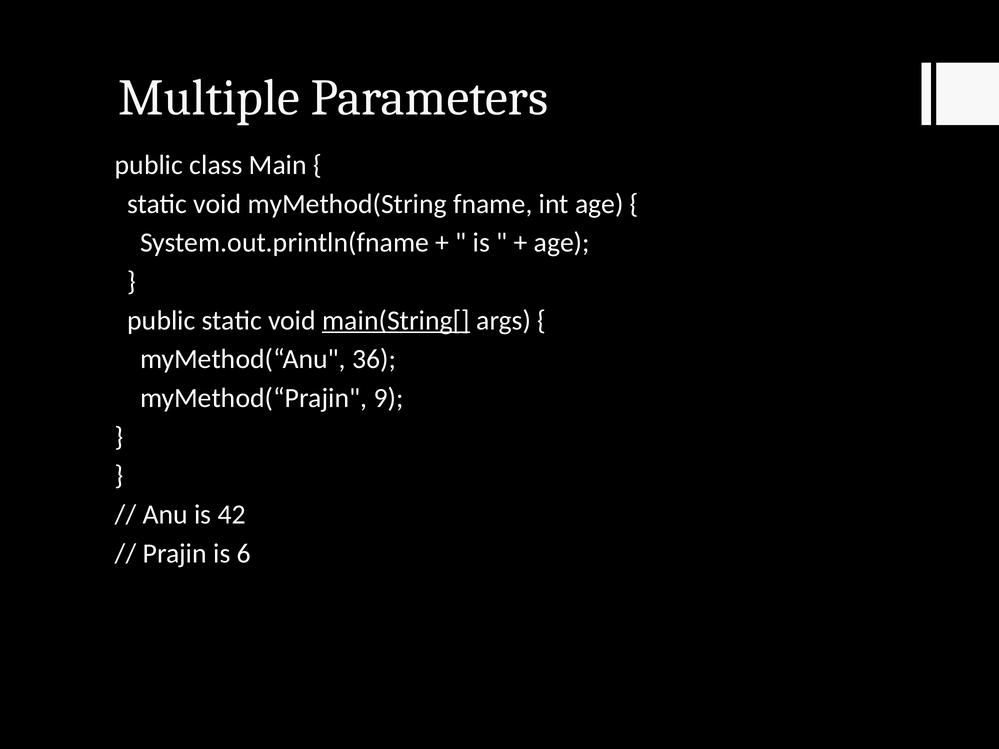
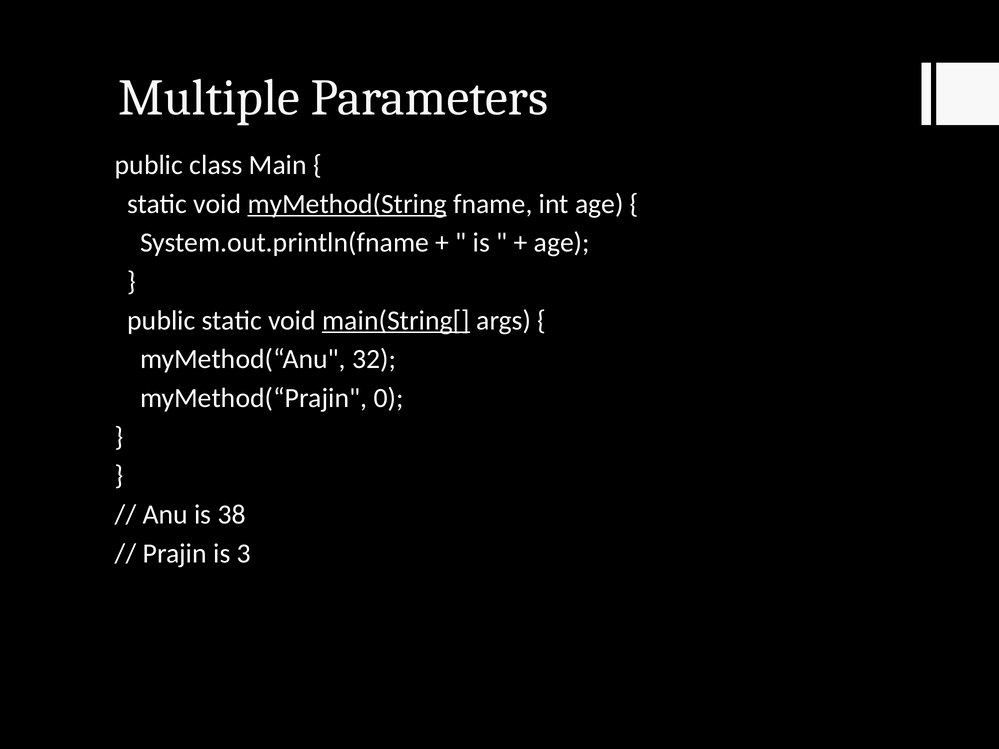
myMethod(String underline: none -> present (347, 204)
36: 36 -> 32 (374, 359)
9: 9 -> 0 (389, 398)
42: 42 -> 38 (232, 515)
6: 6 -> 3 (244, 554)
